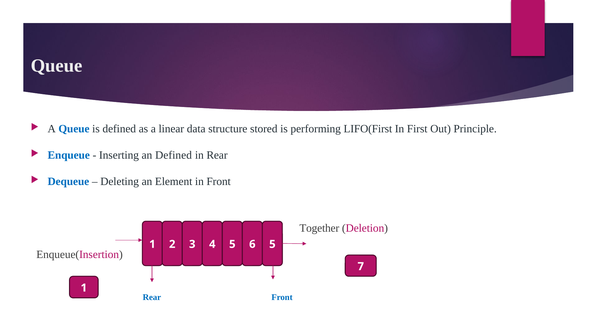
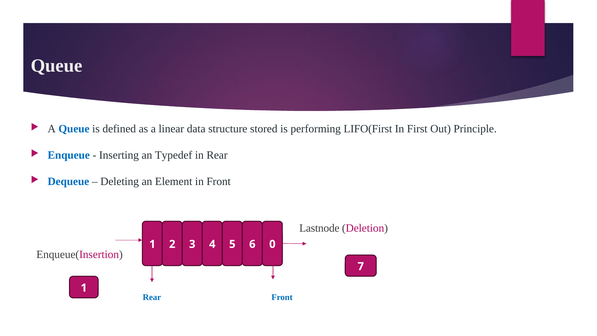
an Defined: Defined -> Typedef (174, 155)
Together: Together -> Lastnode (319, 228)
6 5: 5 -> 0 (272, 244)
